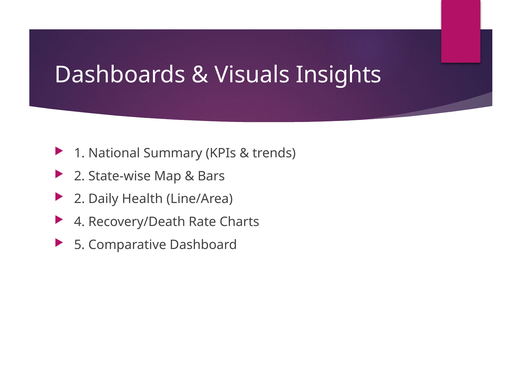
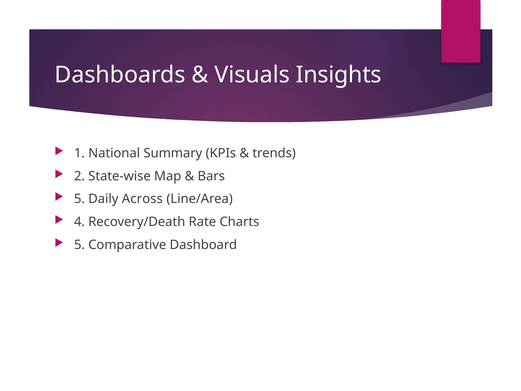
2: 2 -> 5 (79, 199)
Health: Health -> Across (142, 199)
